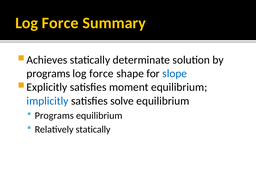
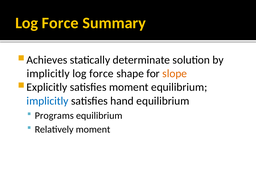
programs: programs -> implicitly (48, 74)
slope colour: blue -> orange (175, 74)
solve: solve -> hand (122, 101)
Relatively statically: statically -> moment (93, 129)
